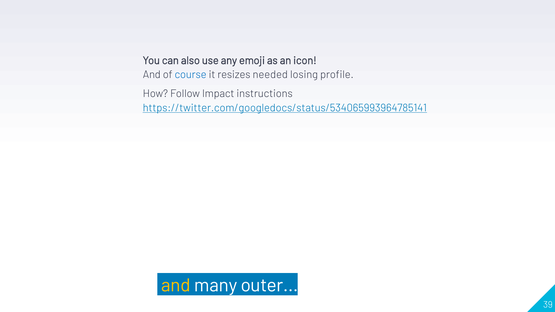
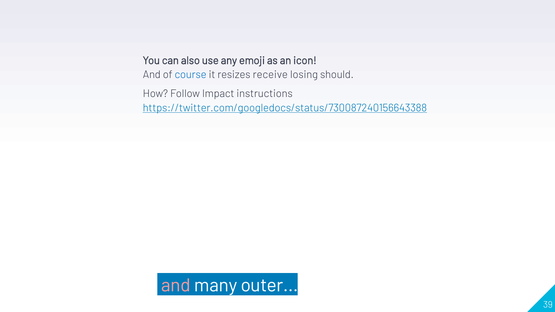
needed: needed -> receive (270, 75)
profile: profile -> should (337, 75)
https://twitter.com/googledocs/status/534065993964785141: https://twitter.com/googledocs/status/534065993964785141 -> https://twitter.com/googledocs/status/730087240156643388 (285, 108)
and colour: yellow -> pink (176, 286)
